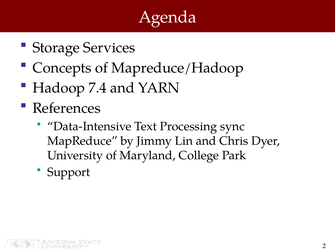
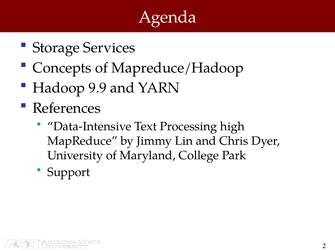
7.4: 7.4 -> 9.9 (98, 88)
sync: sync -> high (232, 126)
